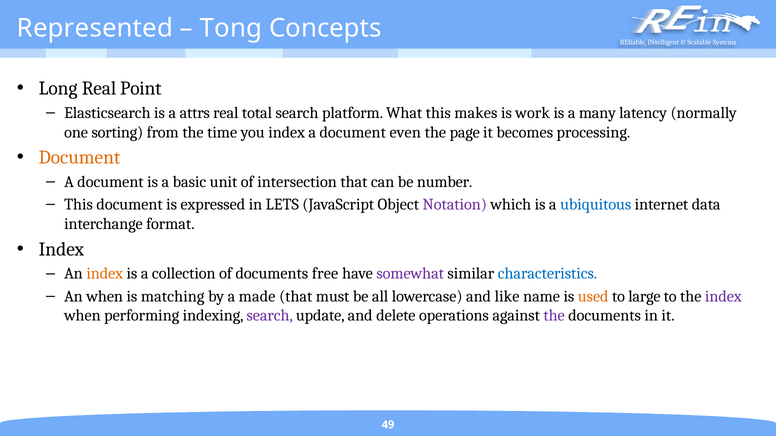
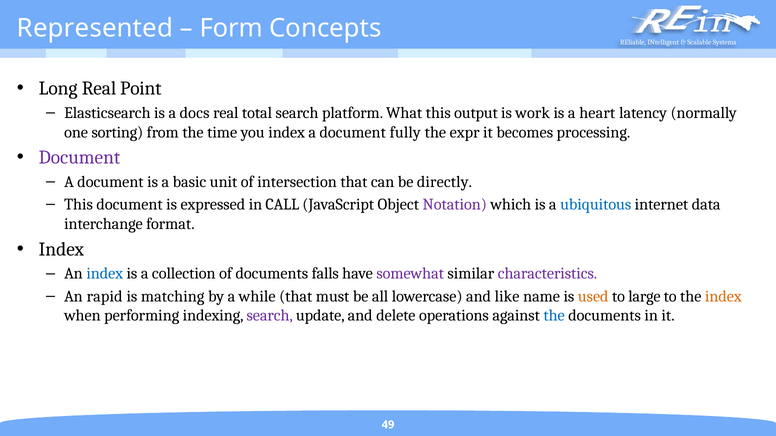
Tong: Tong -> Form (231, 28)
attrs: attrs -> docs (195, 113)
makes: makes -> output (476, 113)
many: many -> heart (597, 113)
even: even -> fully (405, 132)
page: page -> expr (465, 132)
Document colour: orange -> purple (79, 158)
number: number -> directly (444, 182)
LETS: LETS -> CALL (282, 205)
index colour: orange -> blue (105, 274)
free: free -> falls (325, 274)
characteristics colour: blue -> purple (547, 274)
An when: when -> rapid (105, 297)
made: made -> while (257, 297)
index colour: purple -> orange (723, 297)
the colour: purple -> blue (554, 316)
